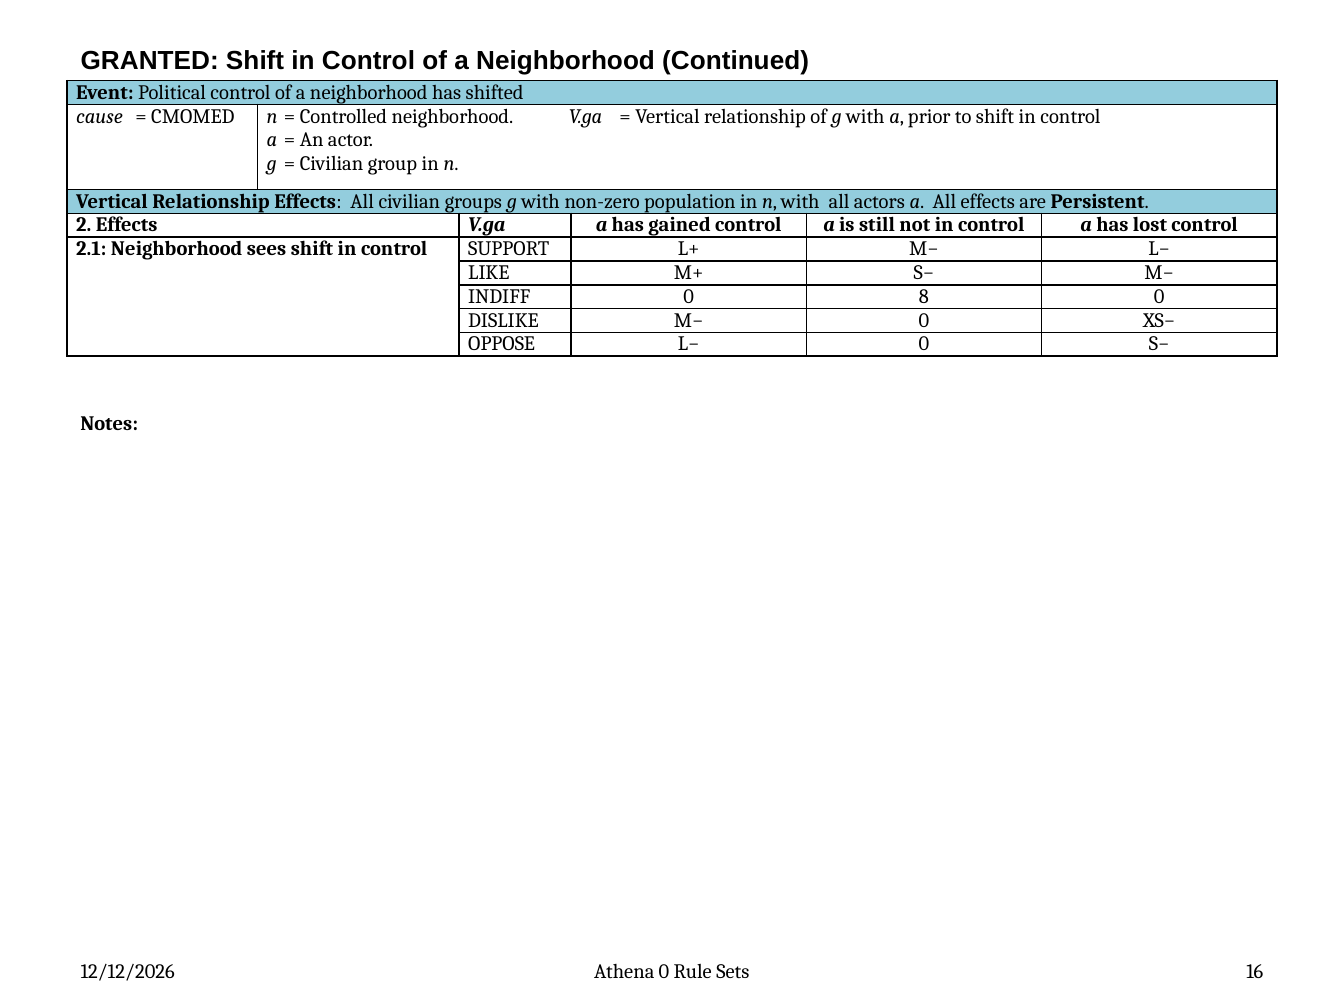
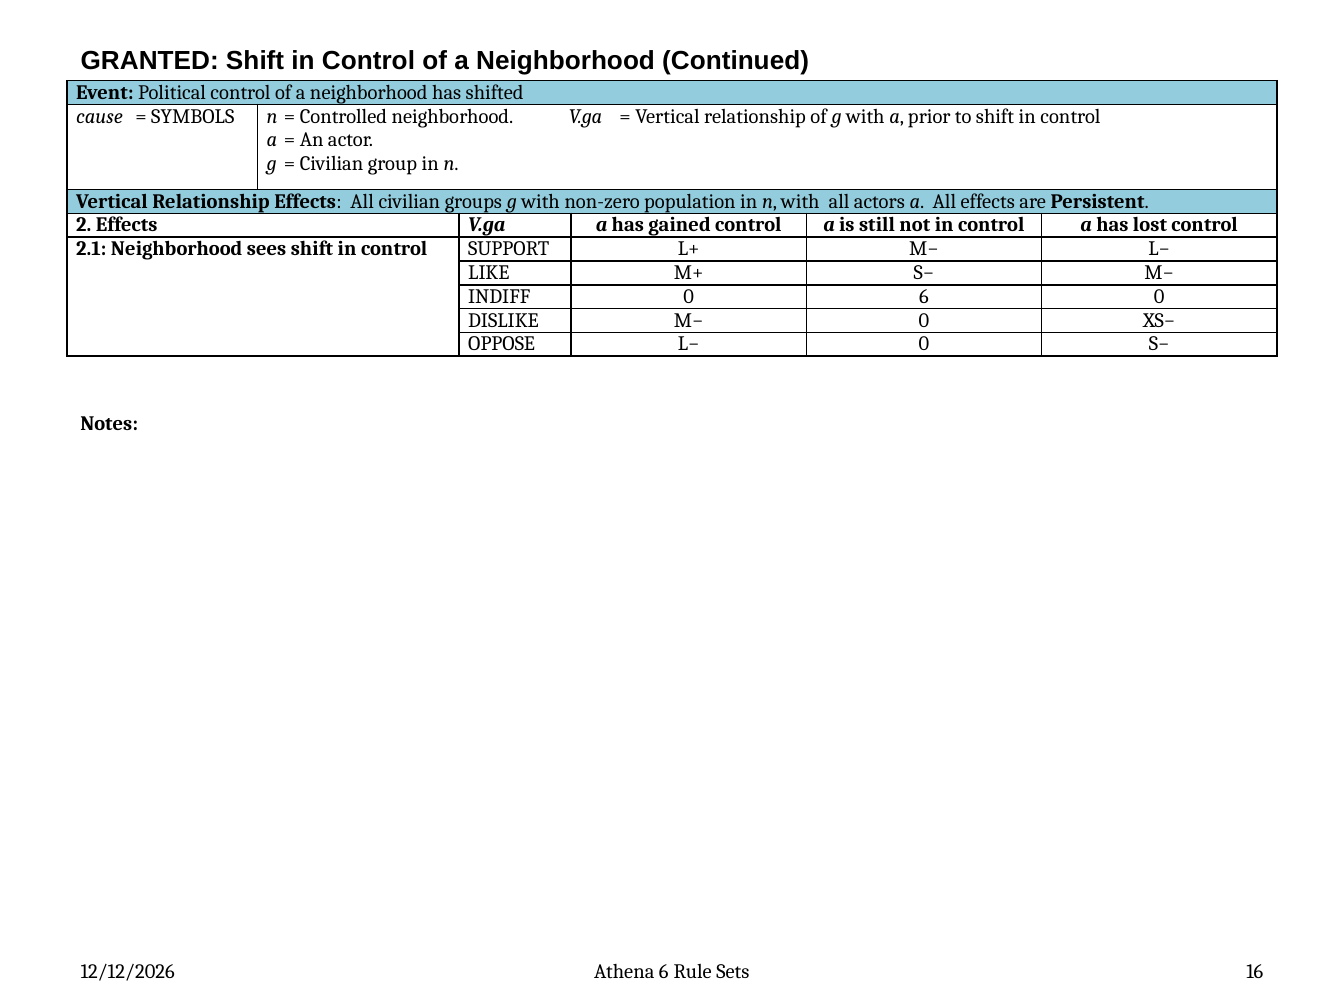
CMOMED: CMOMED -> SYMBOLS (193, 116)
0 8: 8 -> 6 (924, 297)
Athena 0: 0 -> 6 (664, 971)
